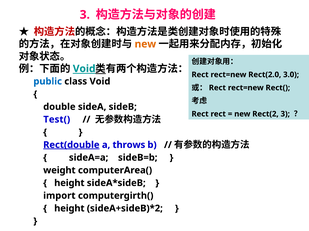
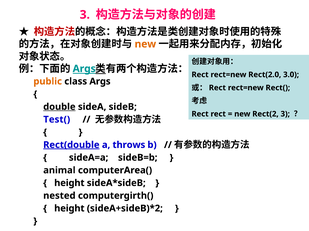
Void: Void -> Args (84, 69)
public colour: blue -> orange (48, 82)
class Void: Void -> Args (100, 82)
double underline: none -> present (59, 107)
weight: weight -> animal (59, 171)
import: import -> nested (59, 196)
